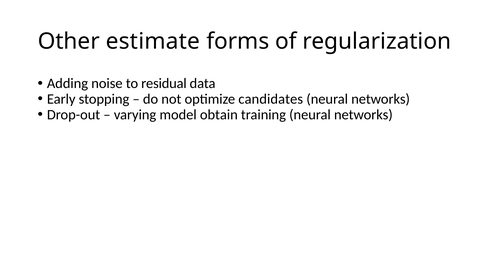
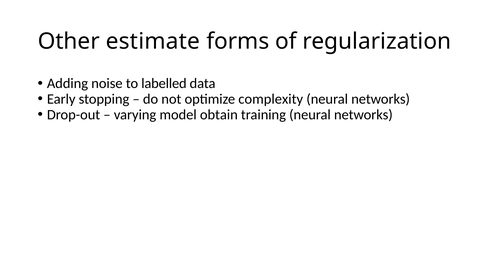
residual: residual -> labelled (164, 84)
candidates: candidates -> complexity (271, 99)
